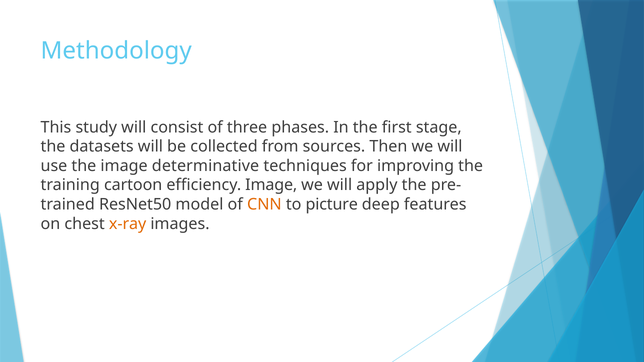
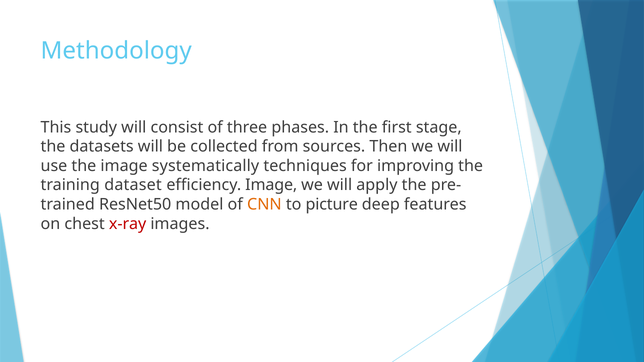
determinative: determinative -> systematically (206, 166)
cartoon: cartoon -> dataset (133, 185)
x-ray colour: orange -> red (128, 224)
